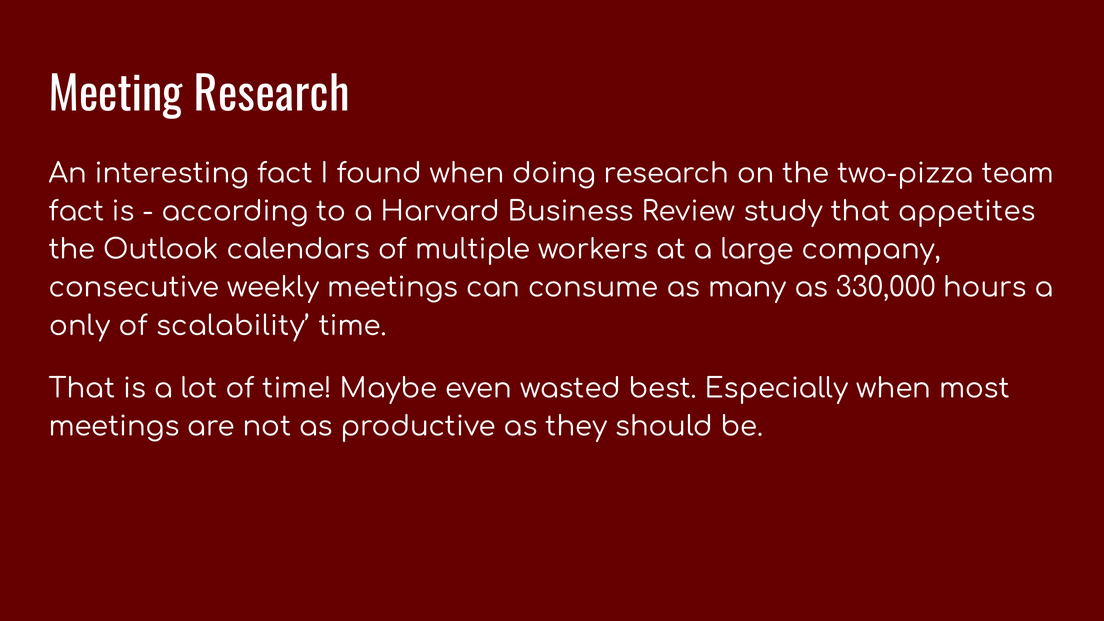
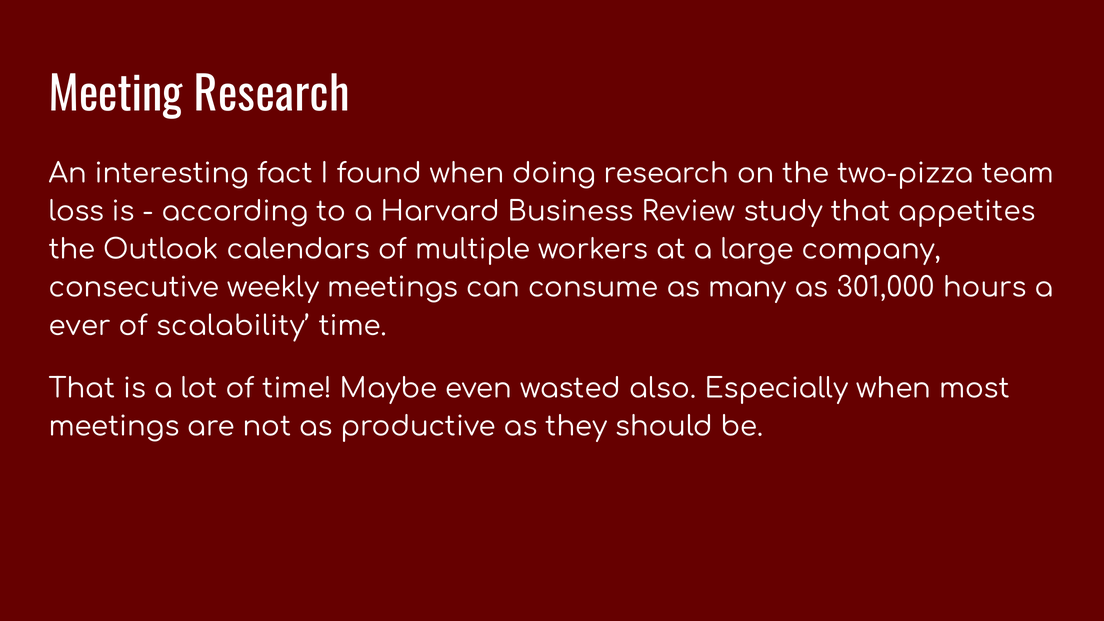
fact: fact -> loss (76, 212)
330,000: 330,000 -> 301,000 (886, 288)
only: only -> ever (80, 326)
best: best -> also (663, 389)
